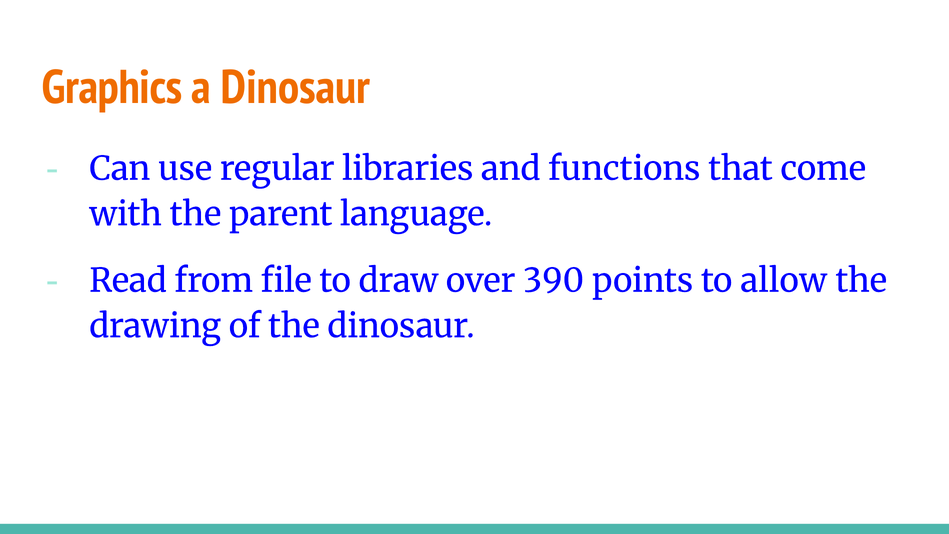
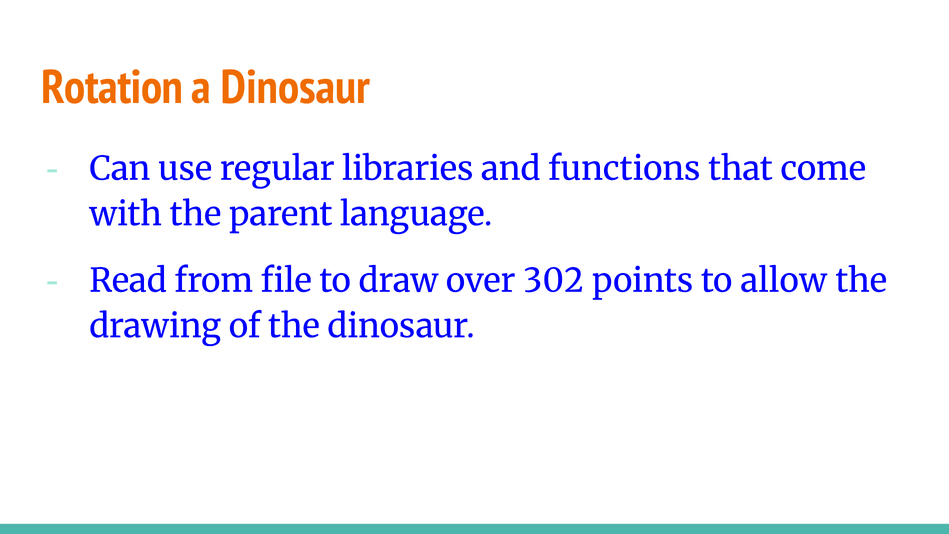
Graphics: Graphics -> Rotation (112, 87)
390: 390 -> 302 (554, 281)
